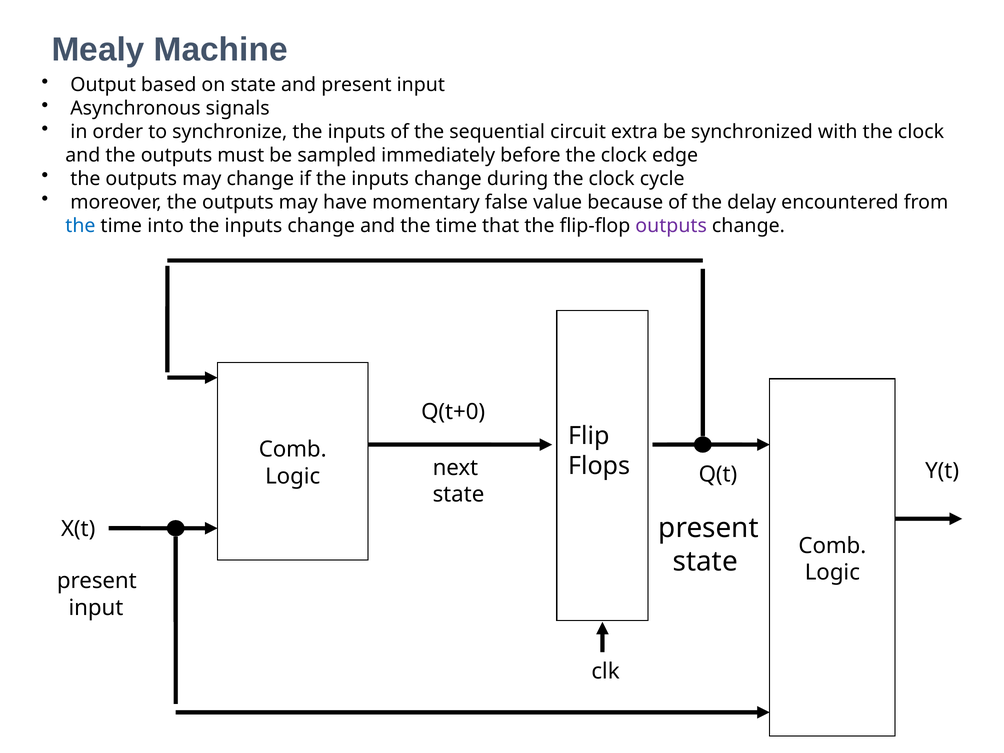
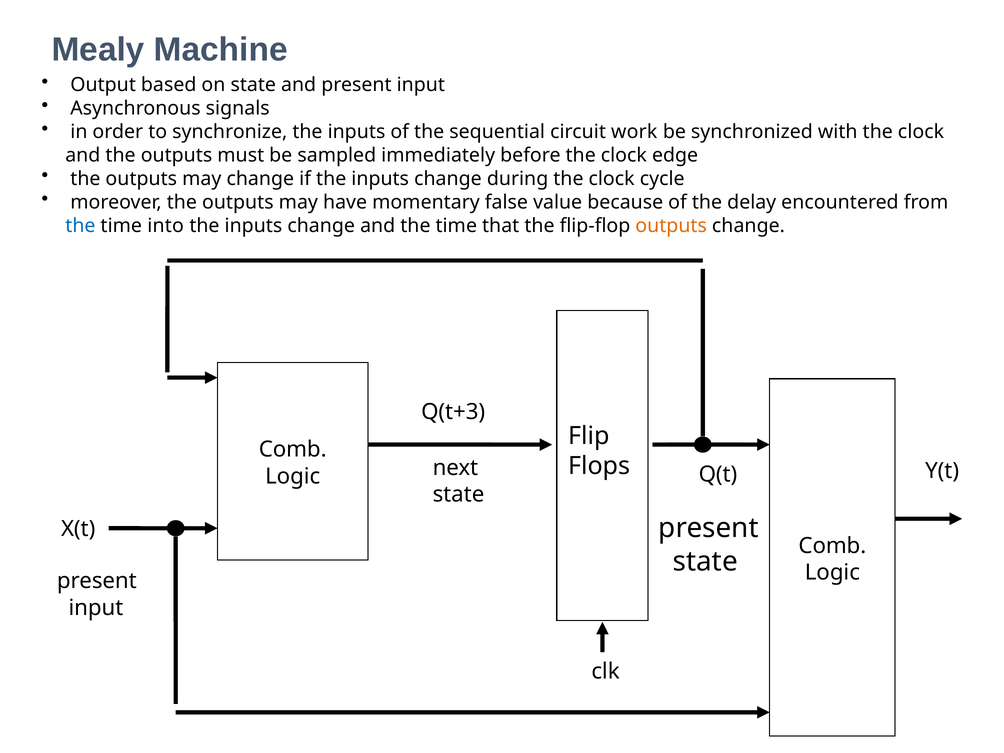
extra: extra -> work (634, 132)
outputs colour: purple -> orange (671, 226)
Q(t+0: Q(t+0 -> Q(t+3 (453, 412)
